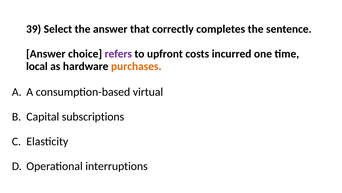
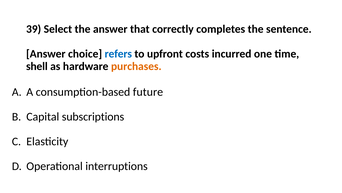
refers colour: purple -> blue (118, 54)
local: local -> shell (37, 66)
virtual: virtual -> future (148, 92)
